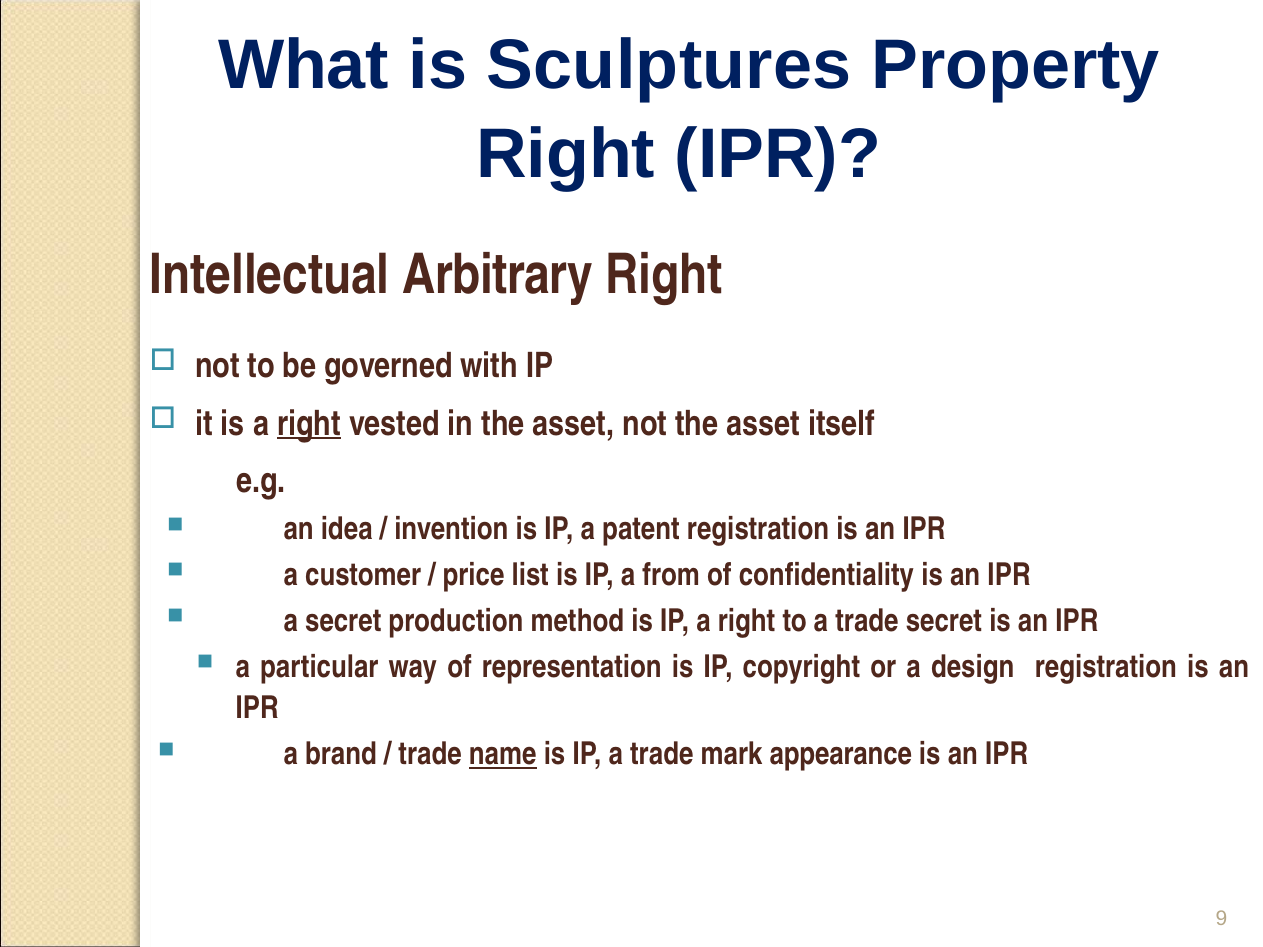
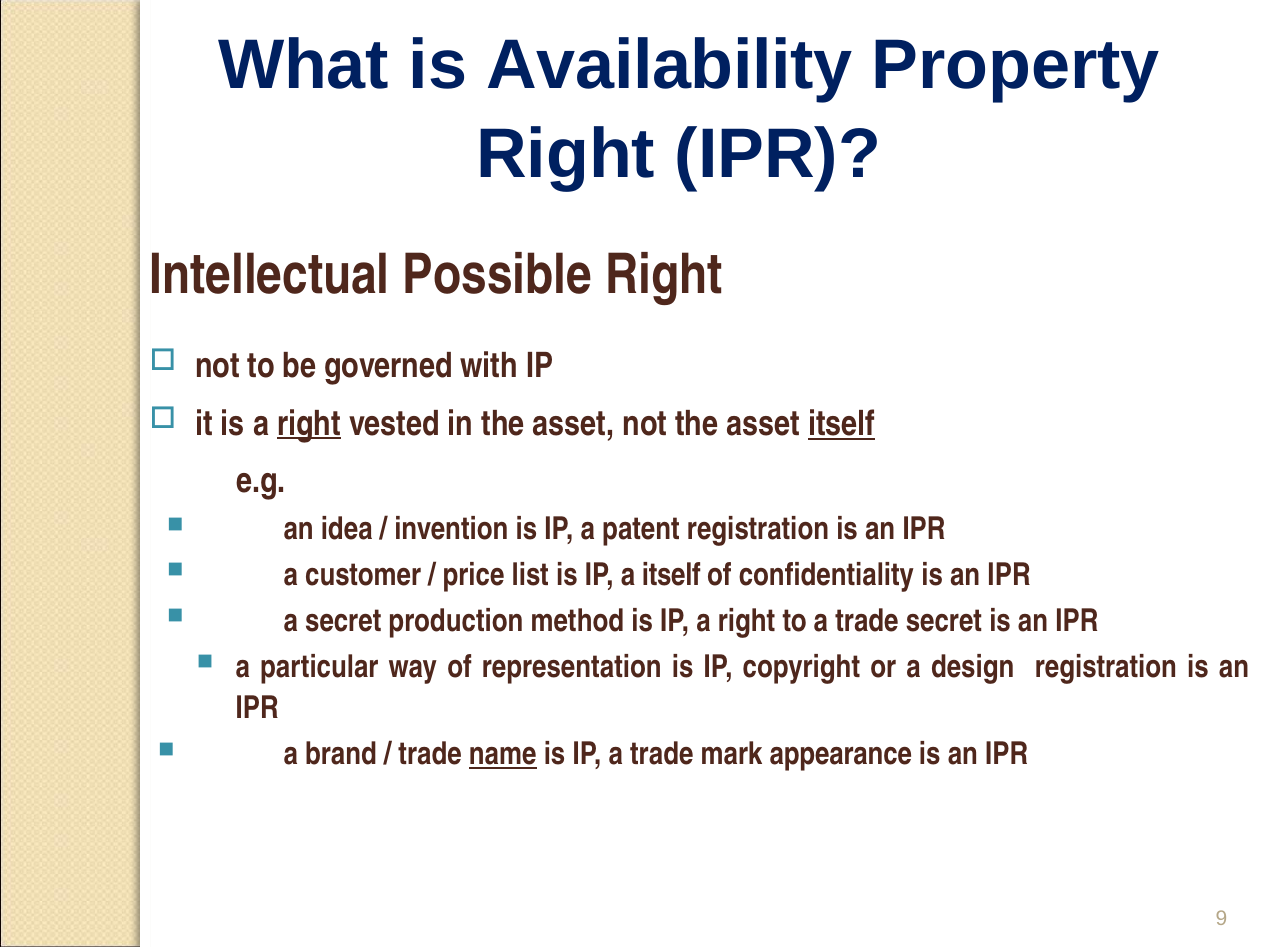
Sculptures: Sculptures -> Availability (670, 65)
Arbitrary: Arbitrary -> Possible (497, 275)
itself underline: none -> present (842, 424)
a from: from -> itself (671, 575)
